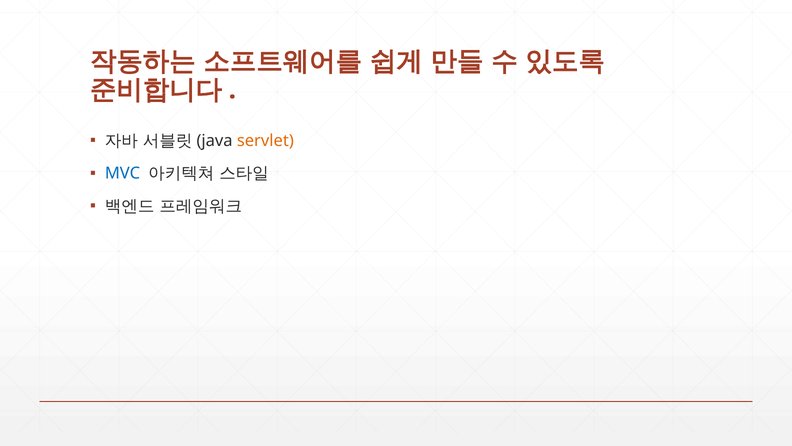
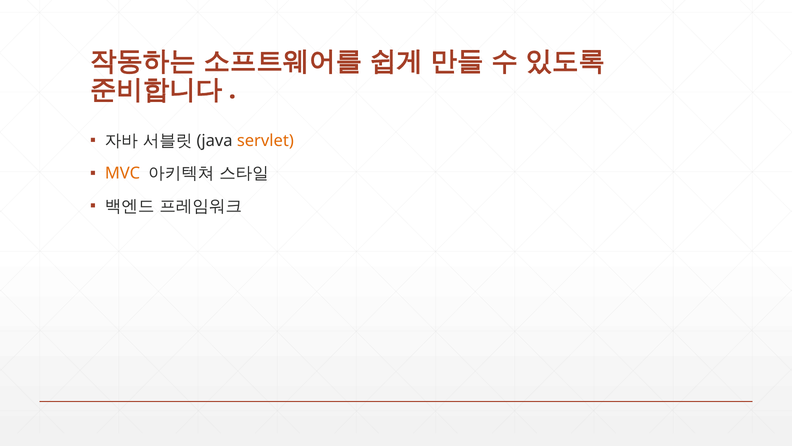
MVC colour: blue -> orange (123, 173)
